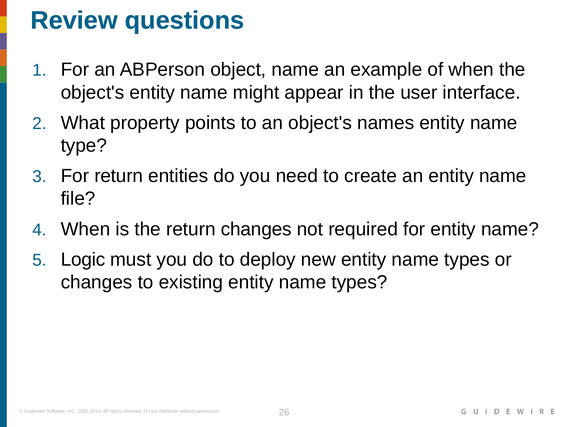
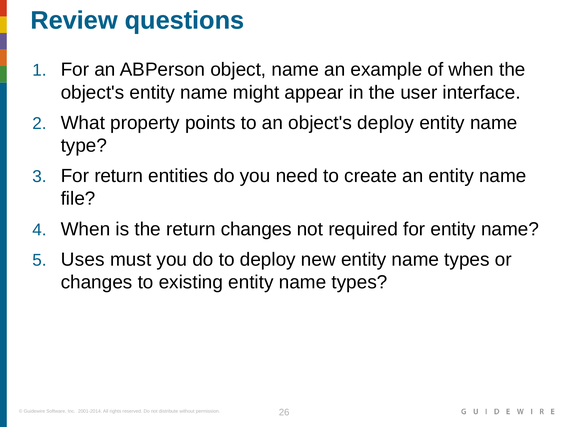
object's names: names -> deploy (386, 123)
Logic: Logic -> Uses (83, 259)
